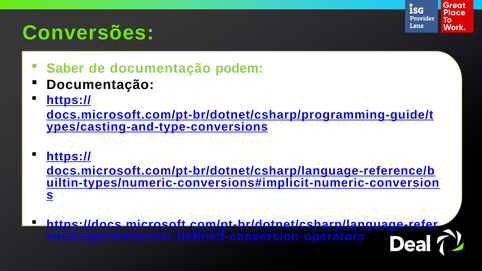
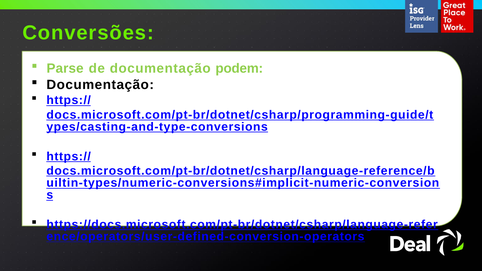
Saber: Saber -> Parse (65, 69)
